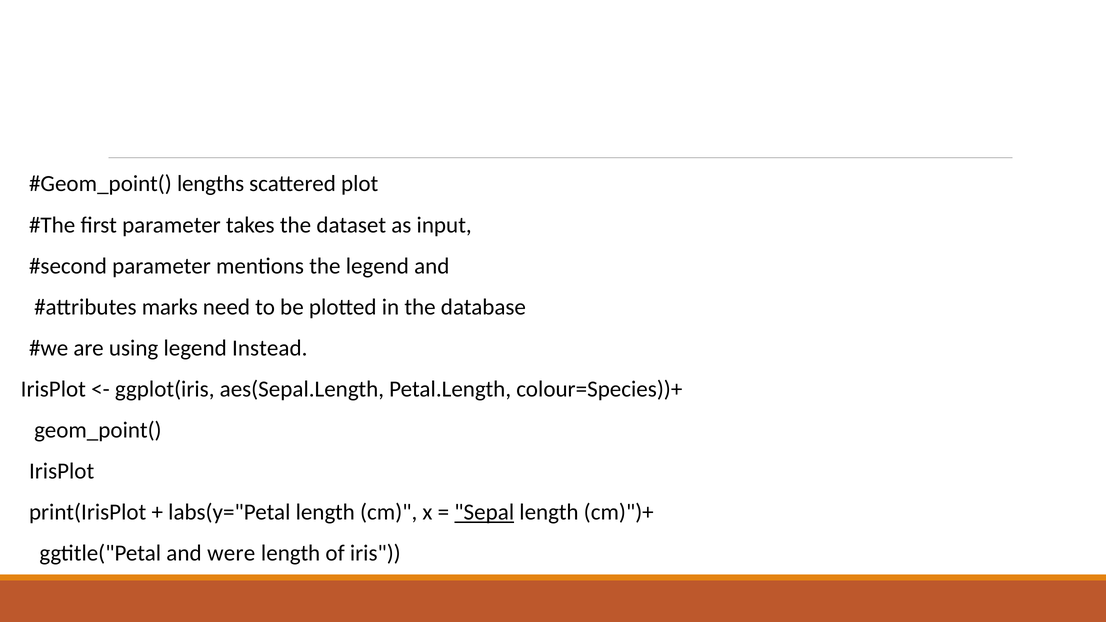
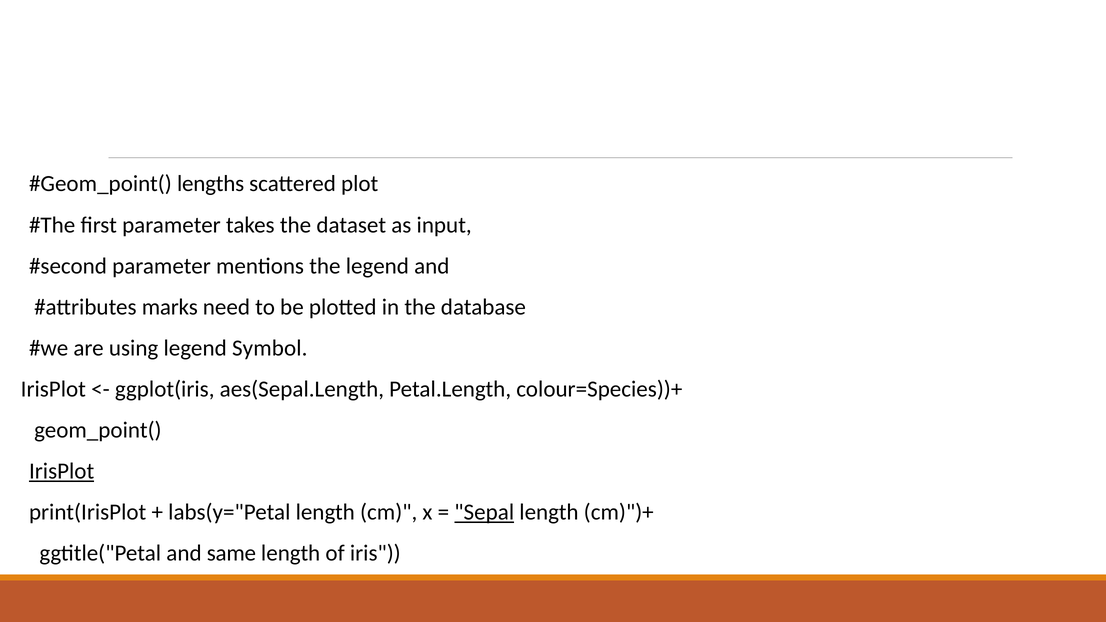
Instead: Instead -> Symbol (270, 348)
IrisPlot underline: none -> present (62, 471)
were: were -> same (231, 553)
